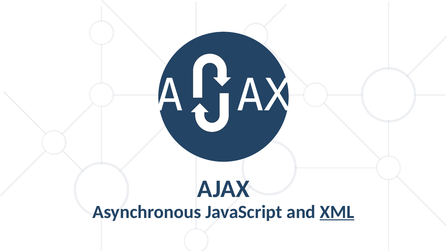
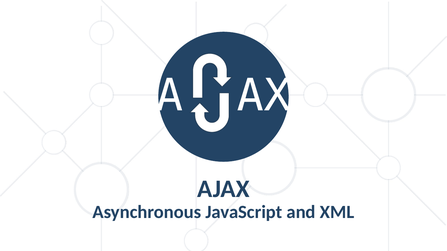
XML underline: present -> none (337, 212)
